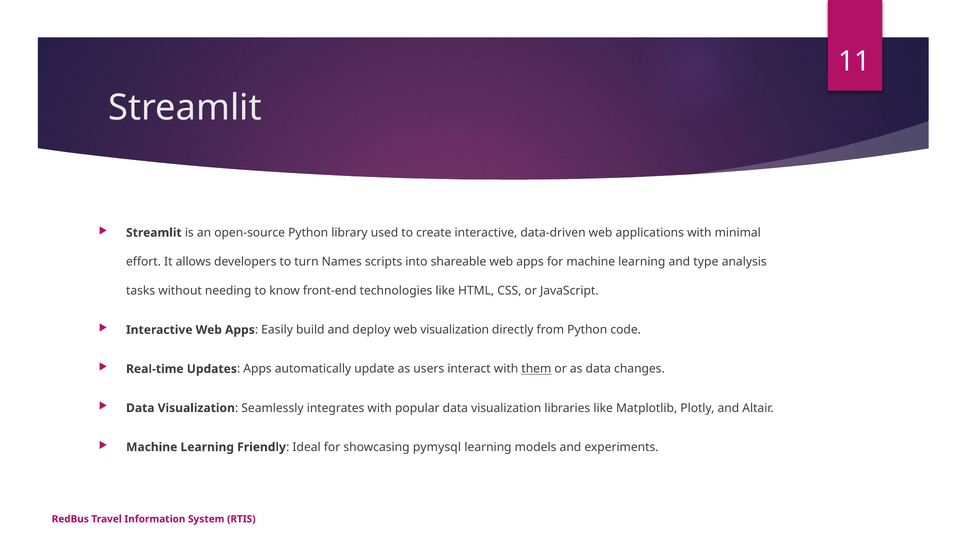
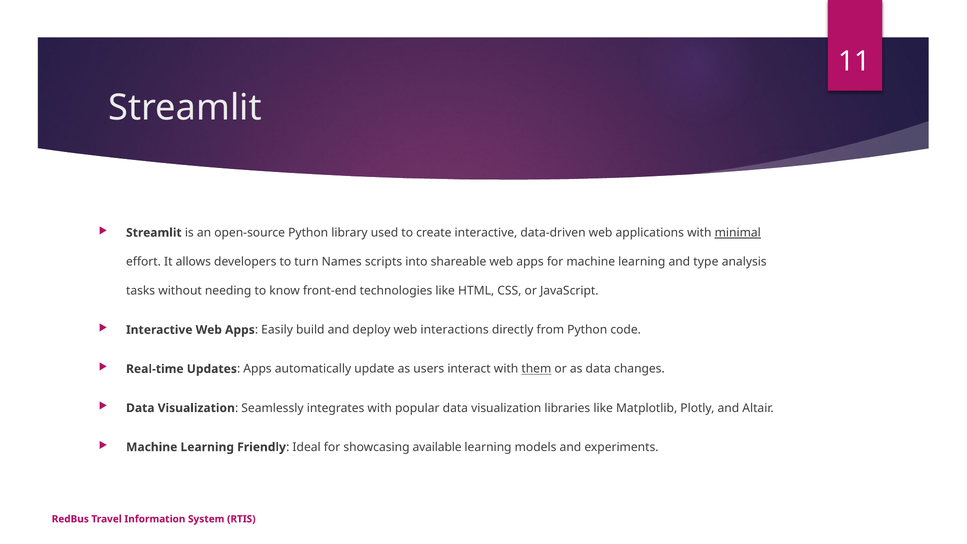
minimal underline: none -> present (738, 233)
web visualization: visualization -> interactions (455, 330)
pymysql: pymysql -> available (437, 447)
